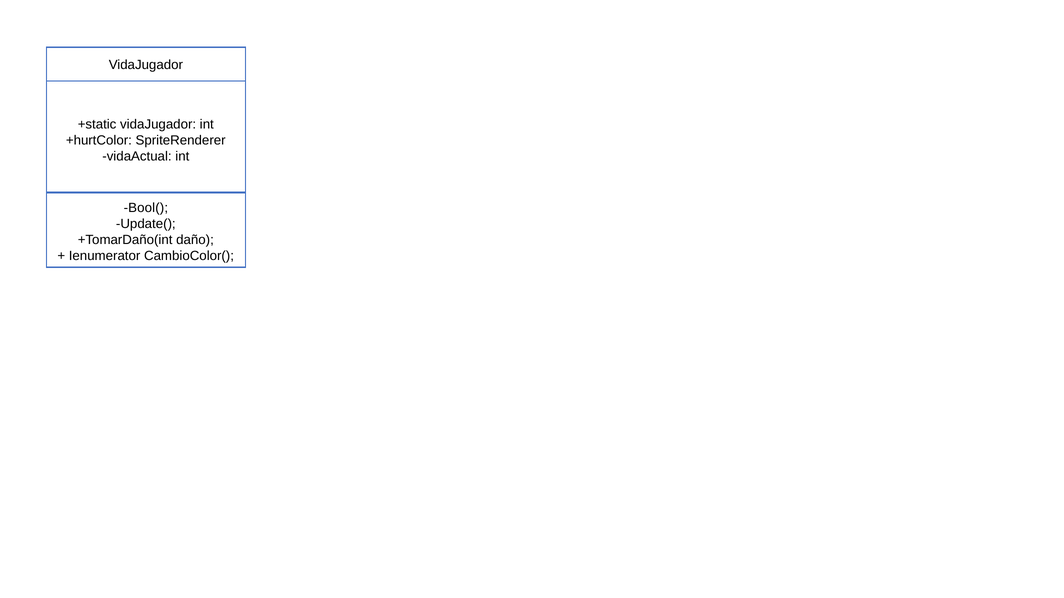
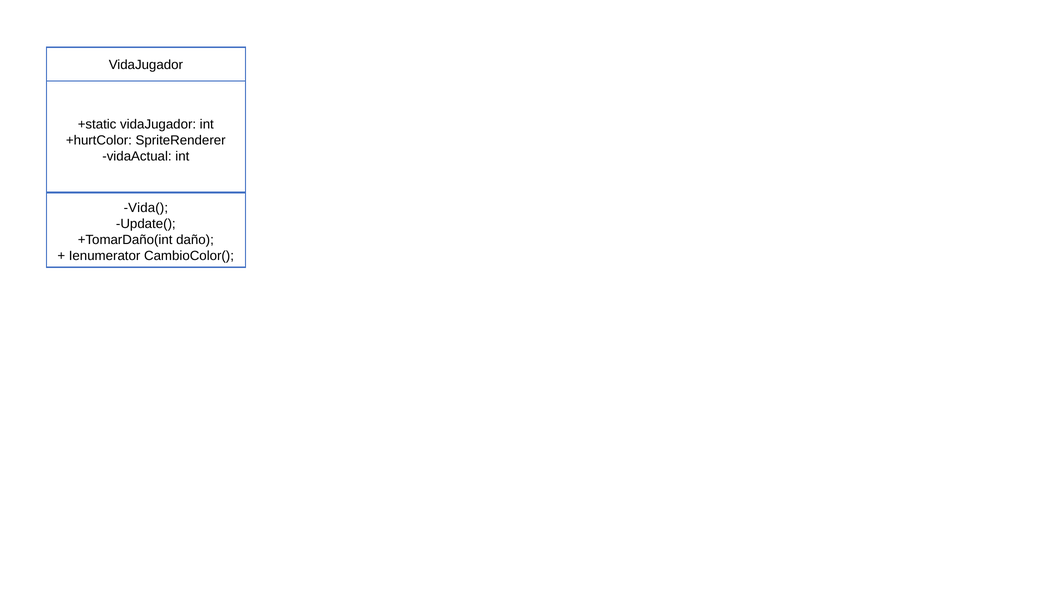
Bool(: Bool( -> Vida( (146, 208)
